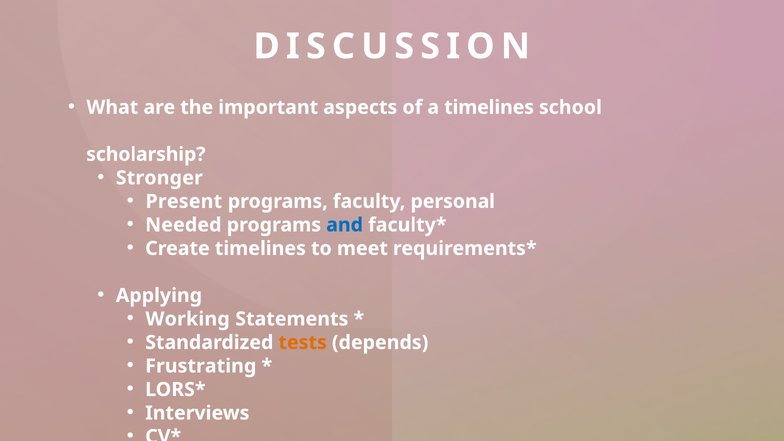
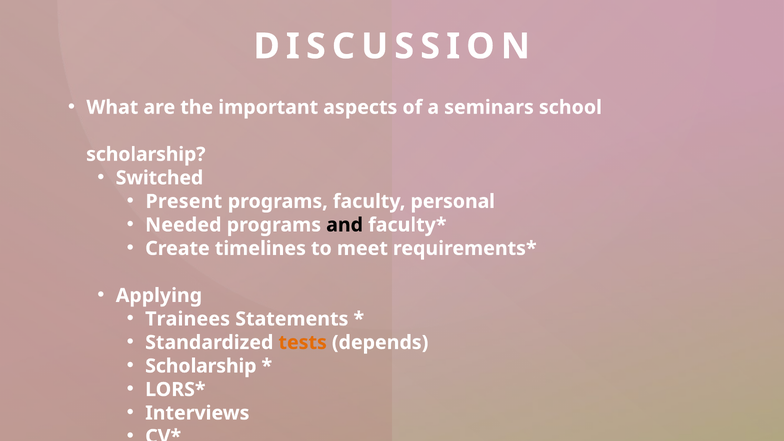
a timelines: timelines -> seminars (489, 107)
Stronger: Stronger -> Switched (159, 178)
and colour: blue -> black (345, 225)
Working: Working -> Trainees (188, 319)
Frustrating: Frustrating -> Scholarship (201, 366)
